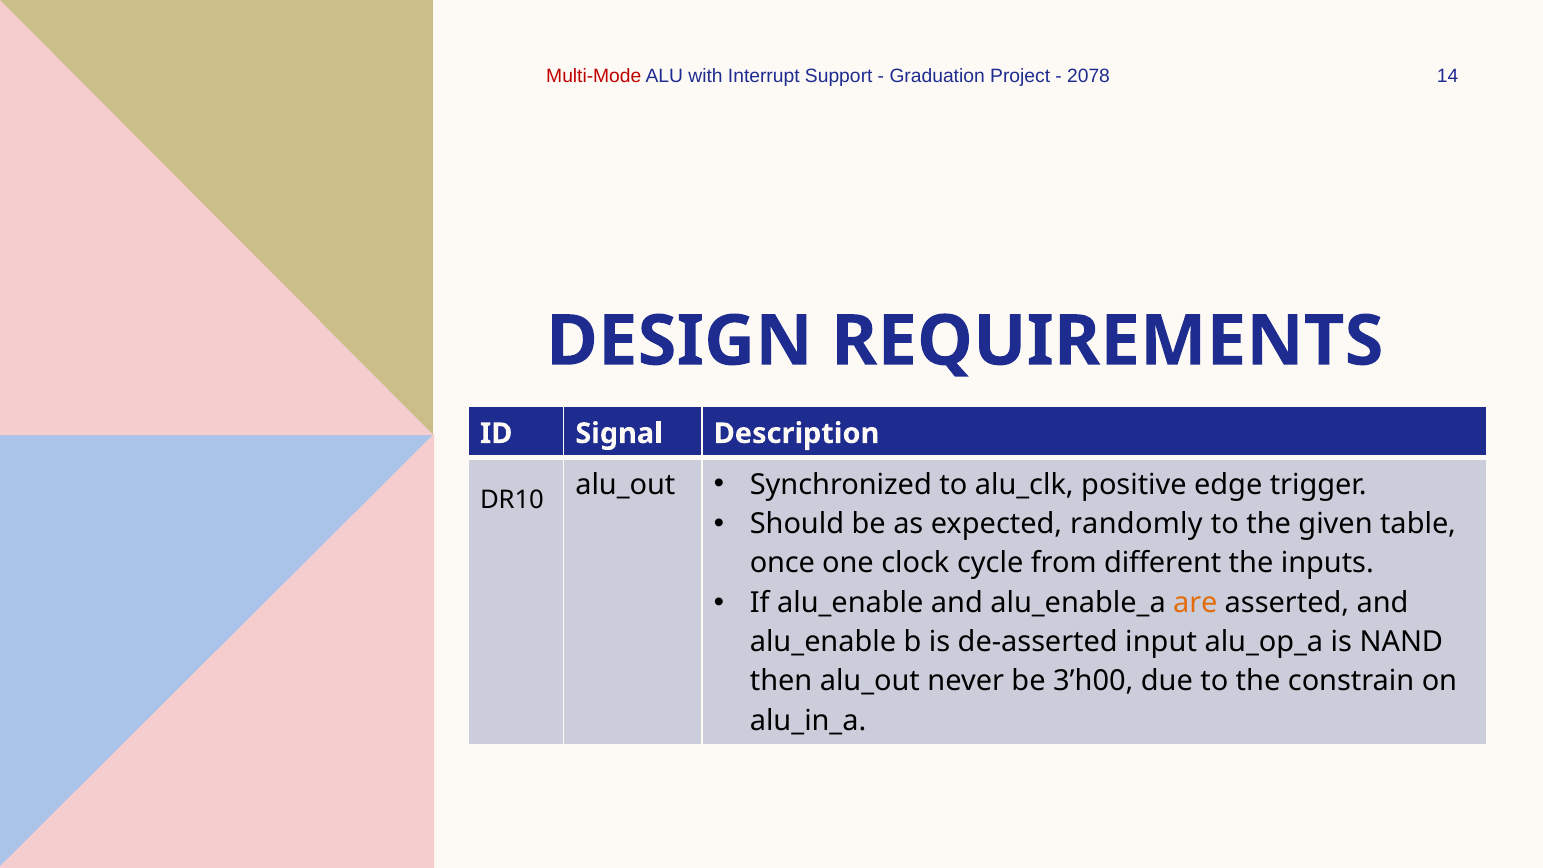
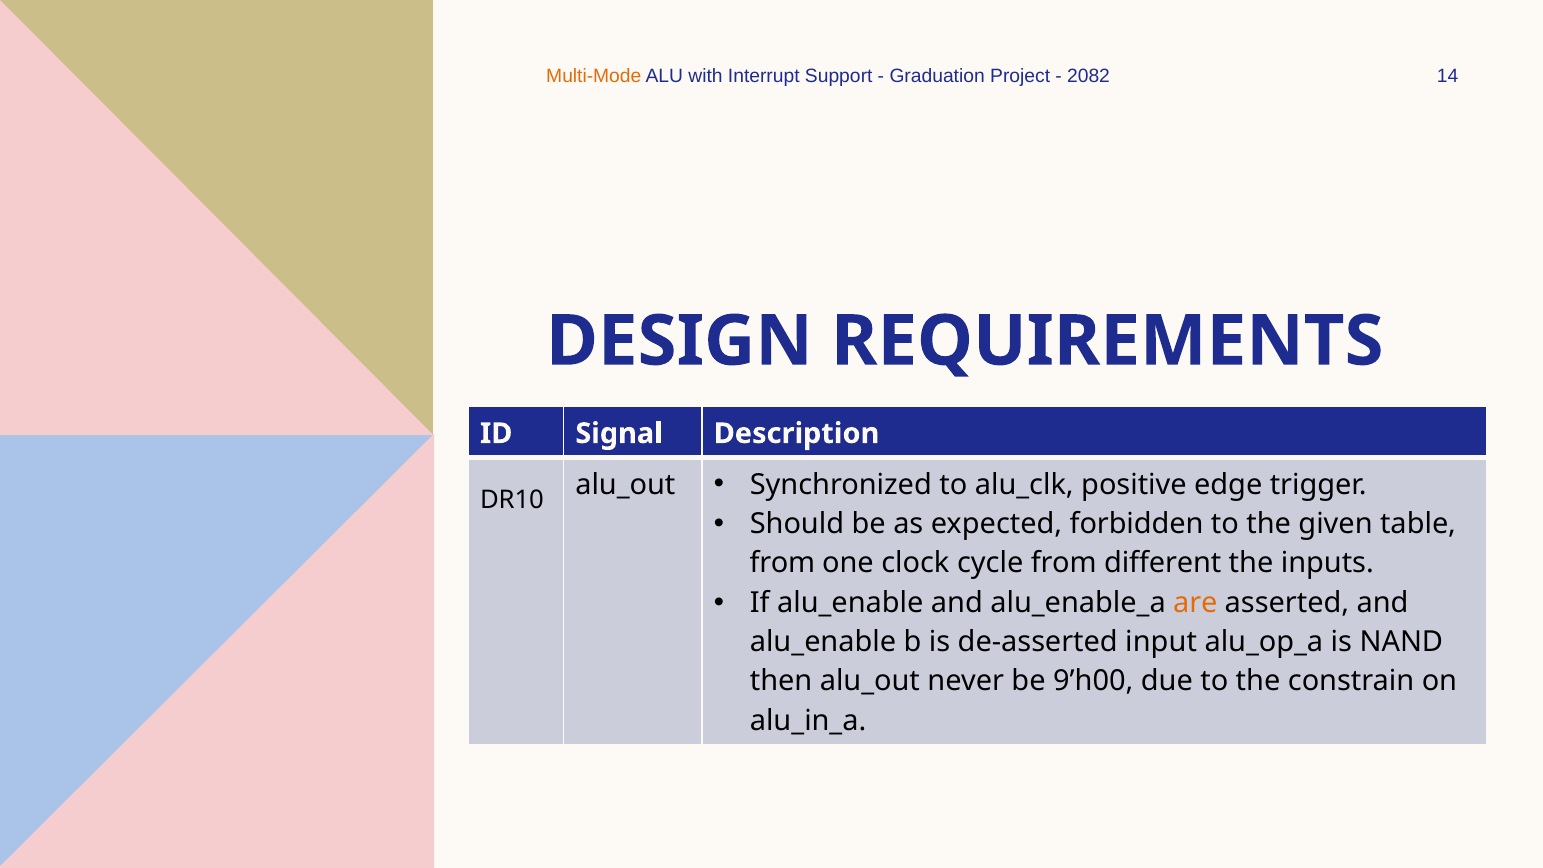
Multi-Mode colour: red -> orange (594, 77)
2078: 2078 -> 2082 (1089, 77)
randomly: randomly -> forbidden (1137, 524)
once: once -> from (782, 563)
3’h00: 3’h00 -> 9’h00 (1093, 681)
